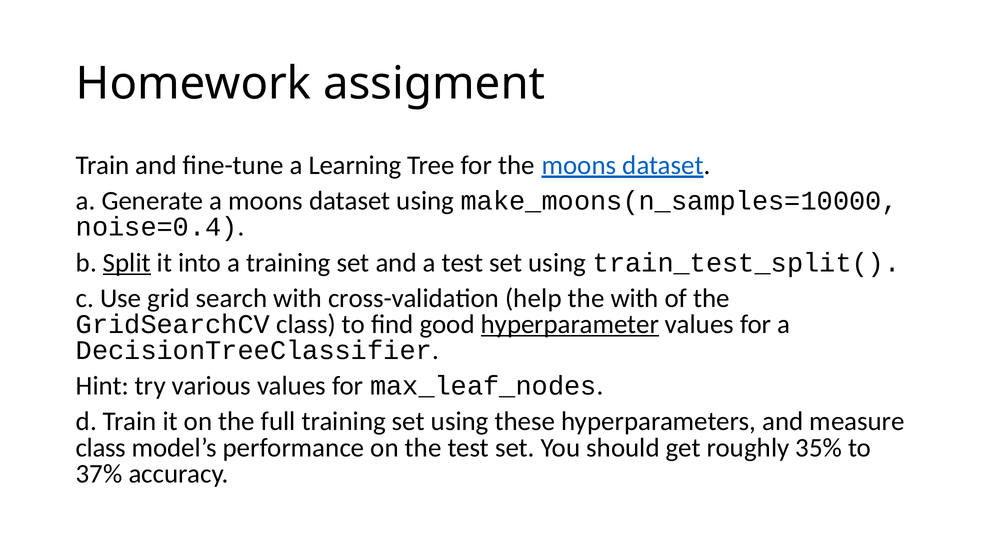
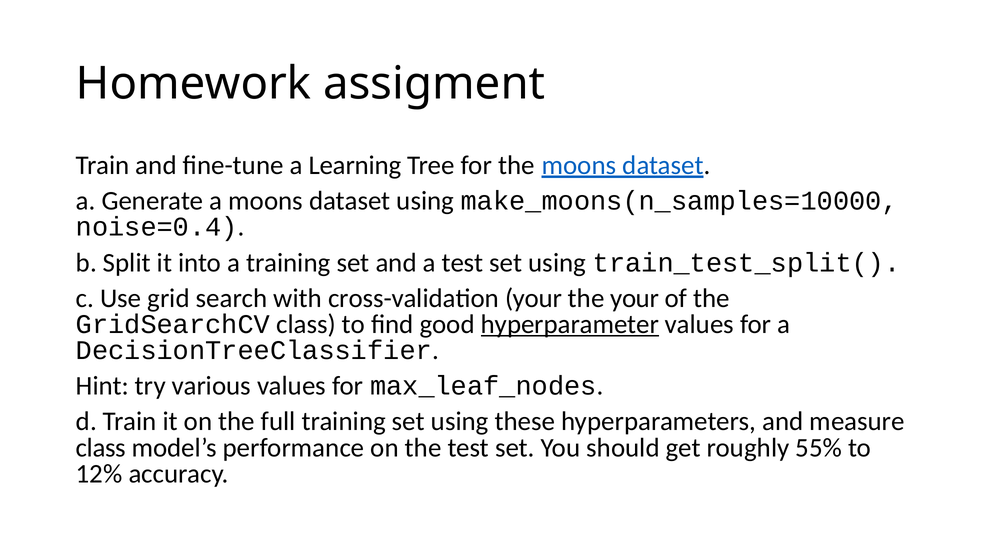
Split underline: present -> none (127, 262)
cross-validation help: help -> your (534, 298)
the with: with -> your (635, 298)
35%: 35% -> 55% (819, 447)
37%: 37% -> 12% (99, 474)
